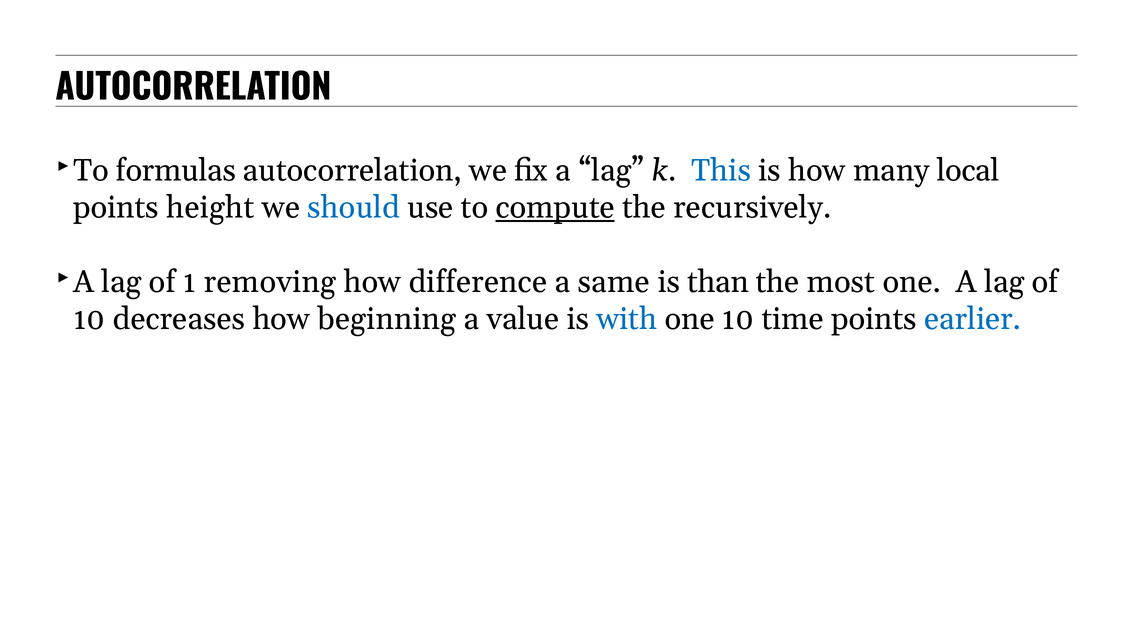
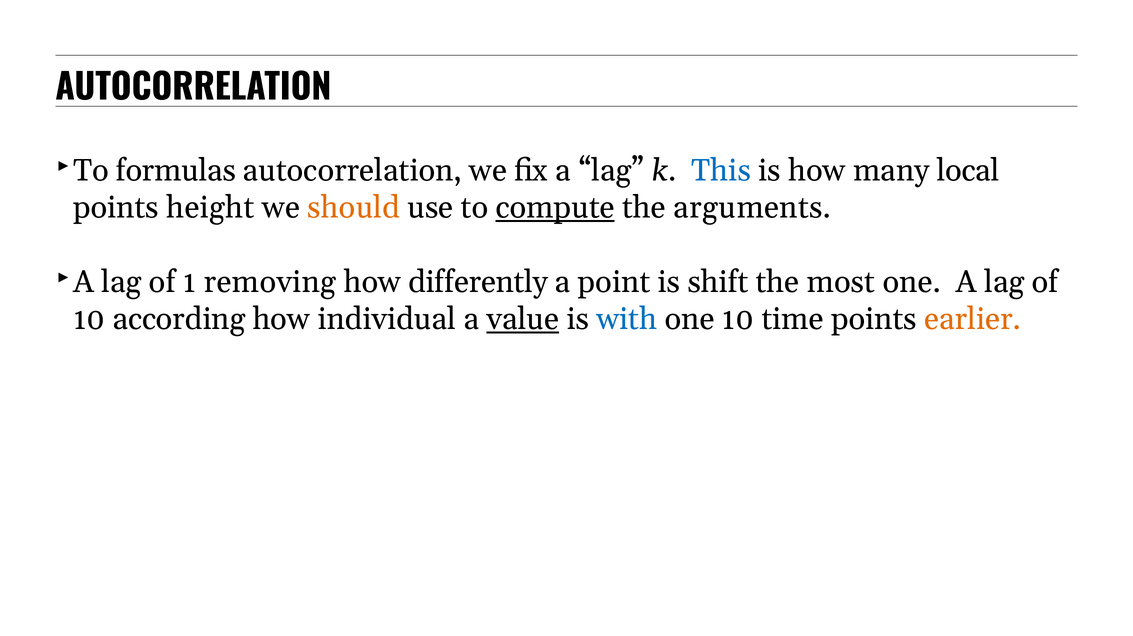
should colour: blue -> orange (354, 208)
recursively: recursively -> arguments (752, 208)
difference: difference -> differently (478, 282)
same: same -> point (614, 282)
than: than -> shift (718, 282)
decreases: decreases -> according (179, 319)
beginning: beginning -> individual (387, 319)
value underline: none -> present (523, 319)
earlier colour: blue -> orange (973, 319)
